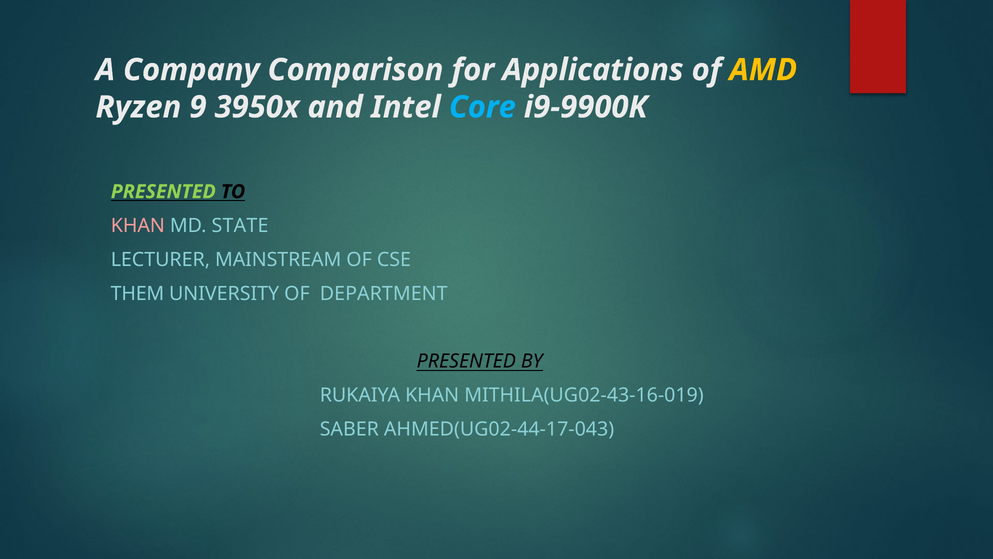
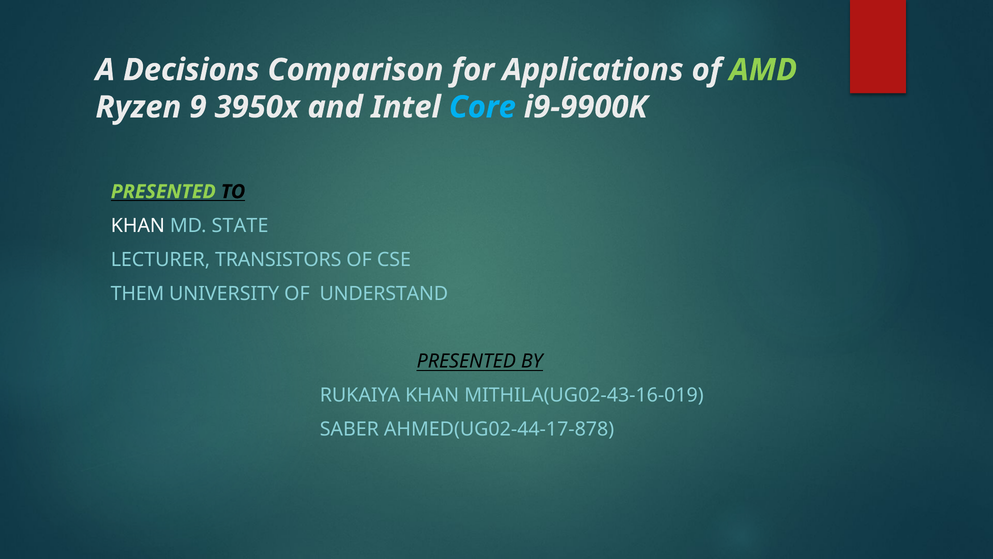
Company: Company -> Decisions (191, 70)
AMD colour: yellow -> light green (763, 70)
KHAN colour: pink -> white (138, 226)
MAINSTREAM: MAINSTREAM -> TRANSISTORS (278, 259)
DEPARTMENT: DEPARTMENT -> UNDERSTAND (384, 293)
AHMED(UG02-44-17-043: AHMED(UG02-44-17-043 -> AHMED(UG02-44-17-878 (499, 429)
